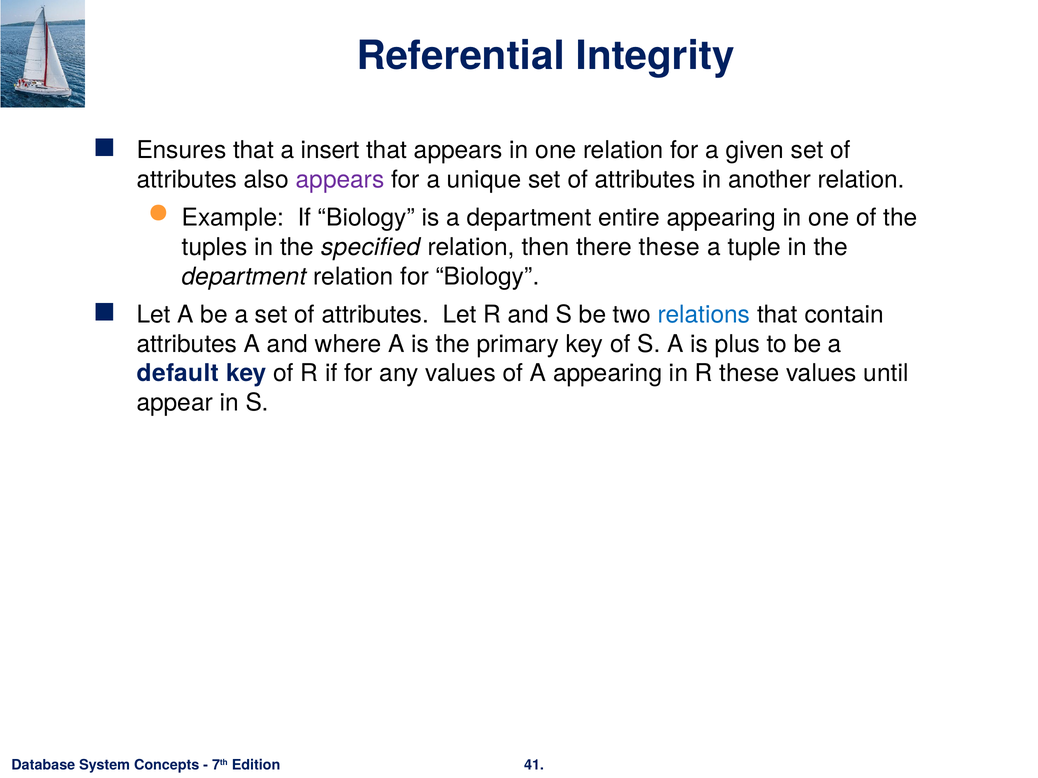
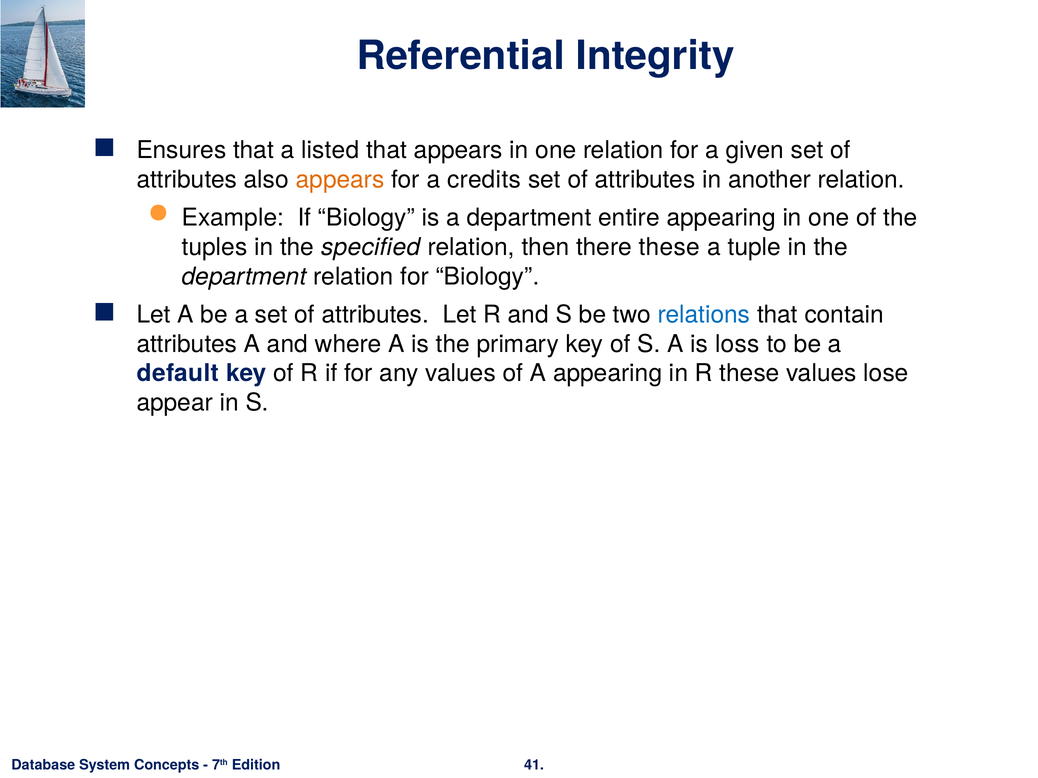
insert: insert -> listed (330, 150)
appears colour: purple -> orange (340, 180)
unique: unique -> credits (484, 180)
plus: plus -> loss (737, 344)
until: until -> lose (886, 374)
